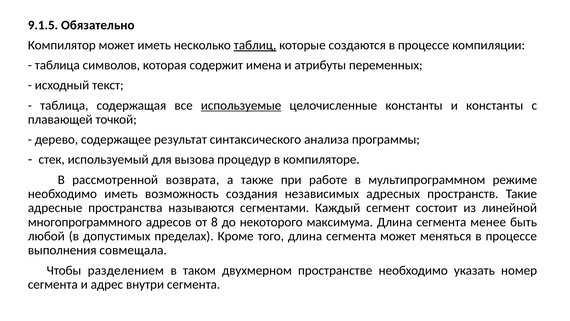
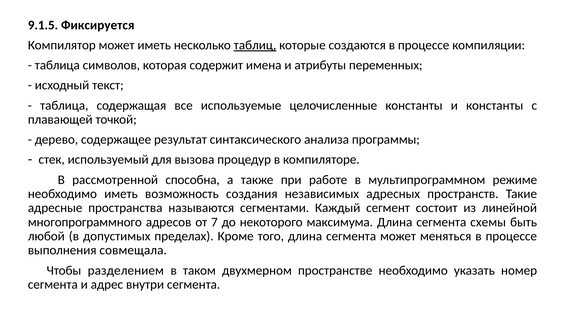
Обязательно: Обязательно -> Фиксируется (98, 25)
используемые underline: present -> none (241, 105)
возврата: возврата -> способна (193, 179)
8: 8 -> 7 (214, 222)
менее: менее -> схемы (488, 222)
